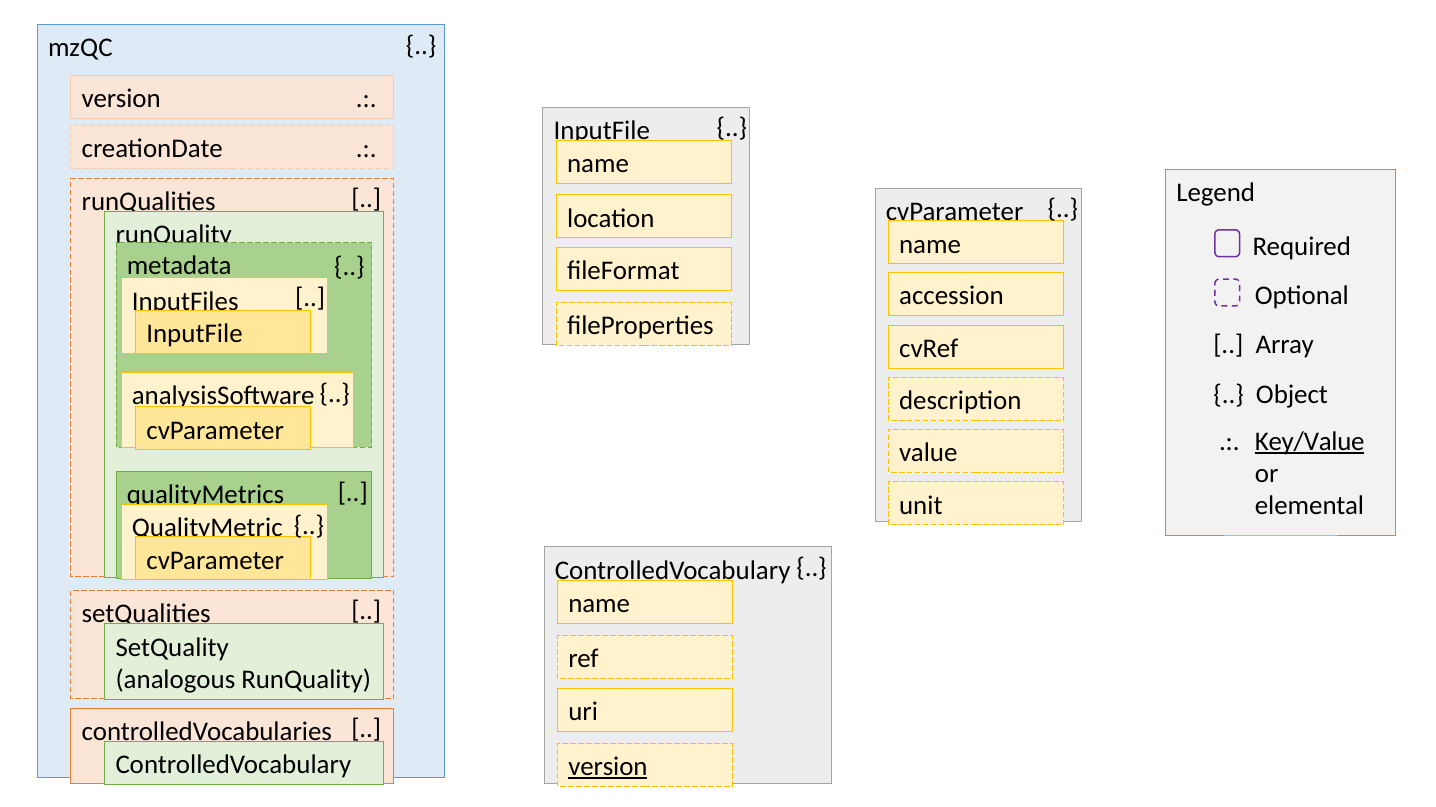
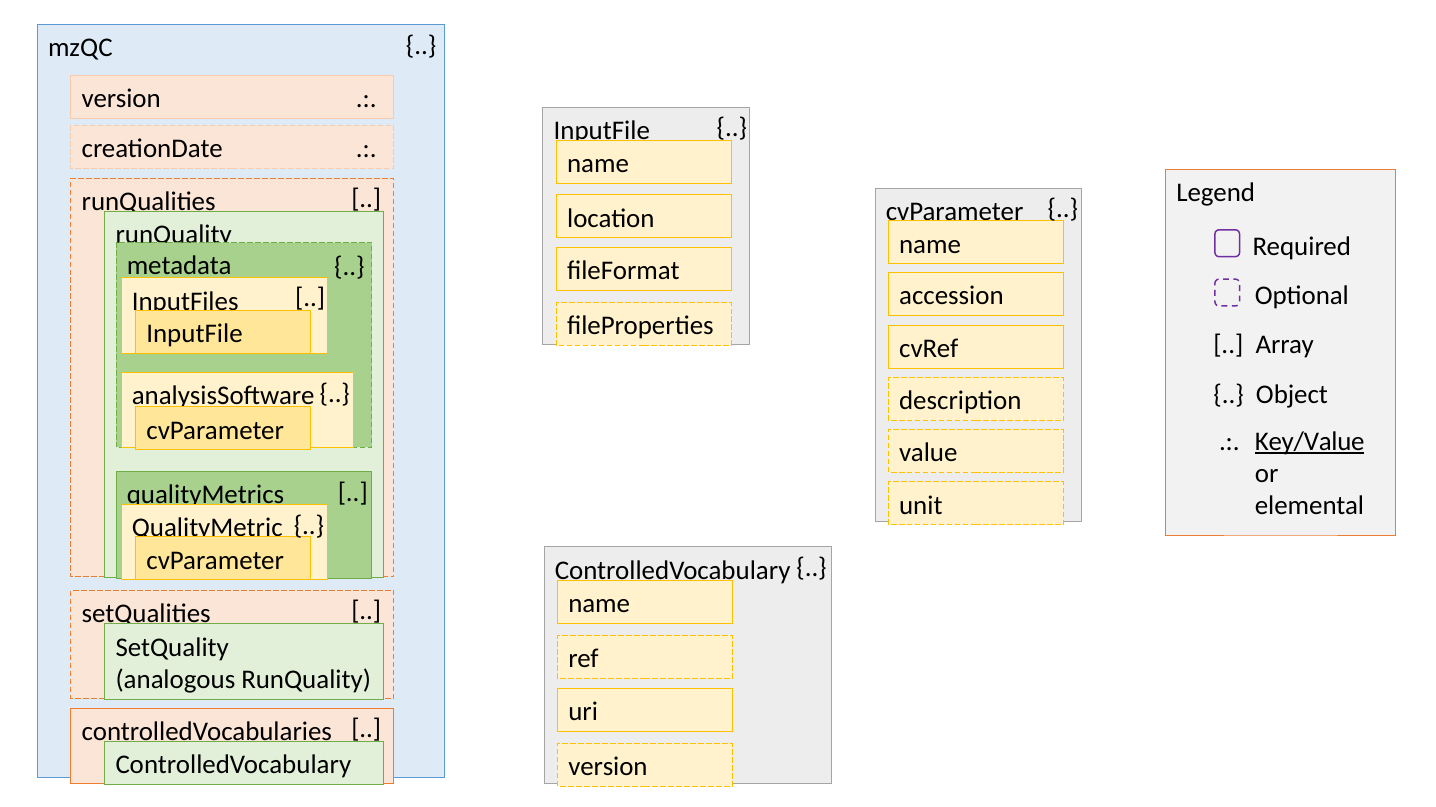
version underline: present -> none (608, 767)
